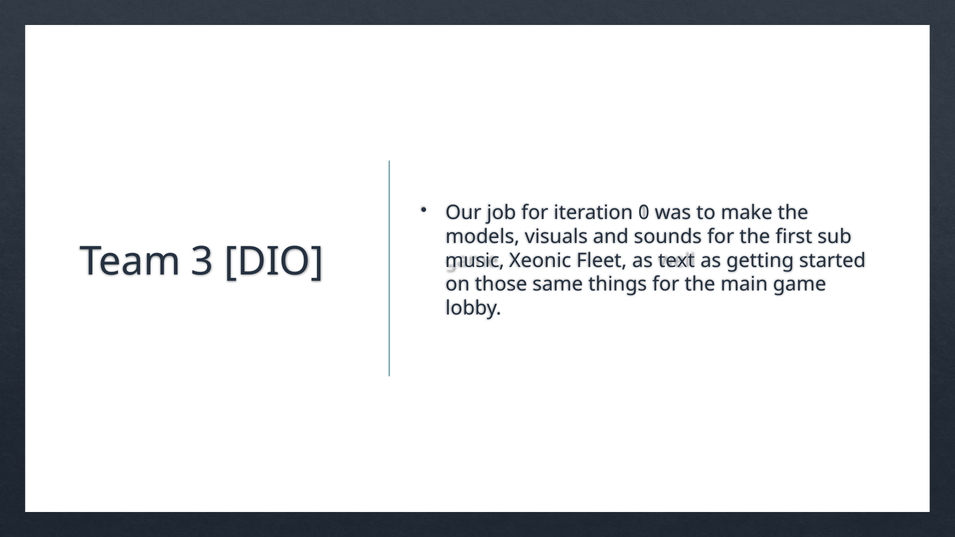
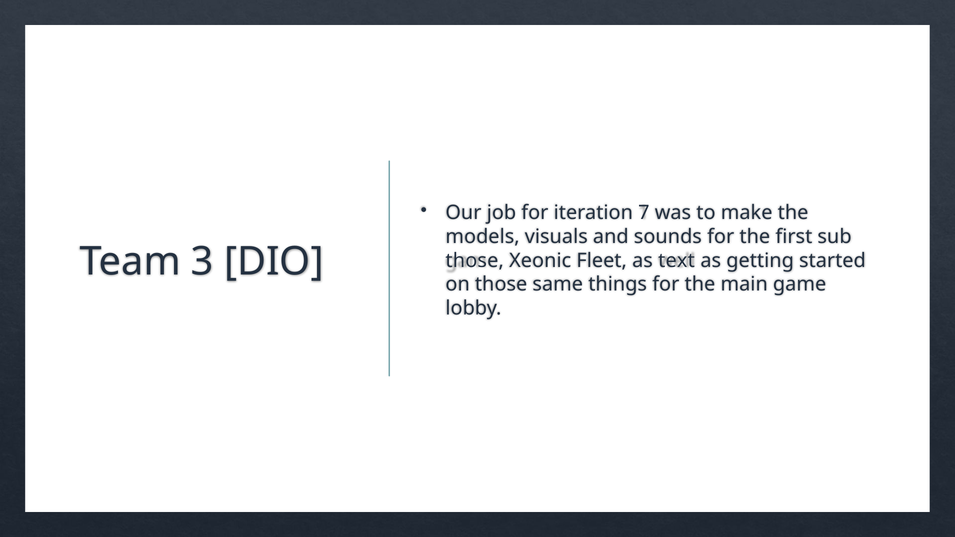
0: 0 -> 7 (644, 213)
music: music -> those (475, 261)
